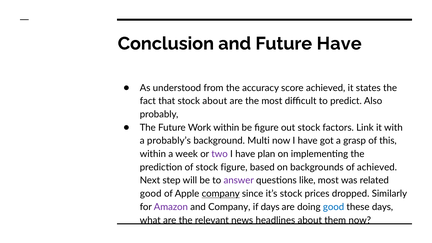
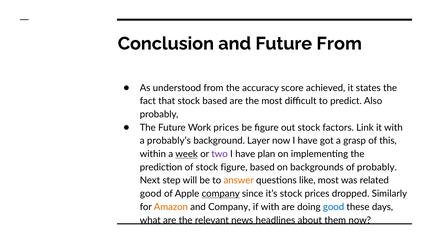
Future Have: Have -> From (339, 44)
stock about: about -> based (215, 101)
Work within: within -> prices (226, 128)
Multi: Multi -> Layer (259, 141)
week underline: none -> present (187, 154)
of achieved: achieved -> probably (377, 167)
answer colour: purple -> orange (239, 180)
Amazon colour: purple -> orange (171, 207)
if days: days -> with (270, 207)
